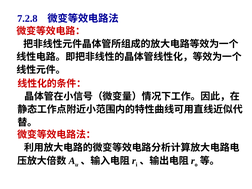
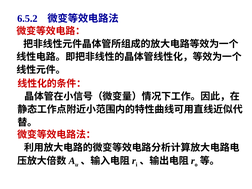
7.2.8: 7.2.8 -> 6.5.2 (27, 19)
